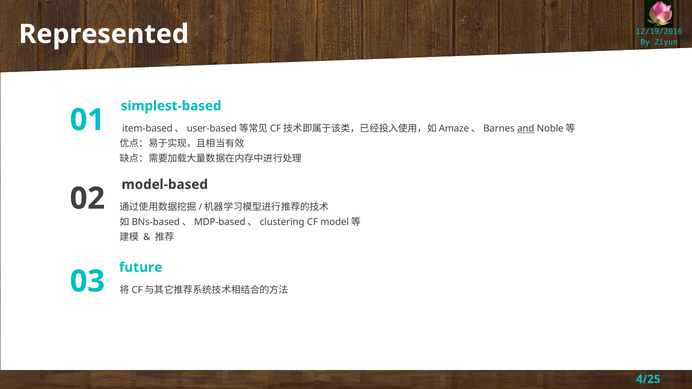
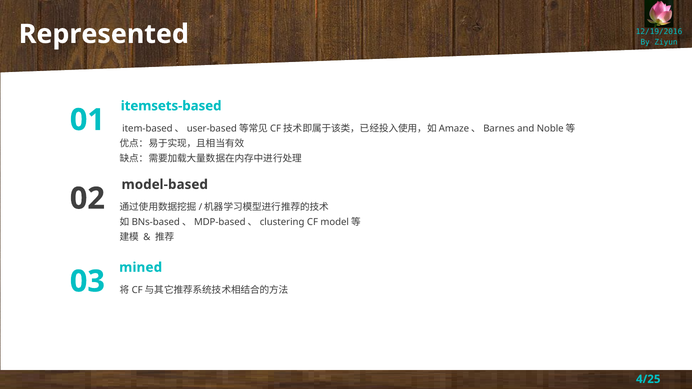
simplest-based: simplest-based -> itemsets-based (171, 106)
and underline: present -> none (526, 129)
future: future -> mined (141, 268)
